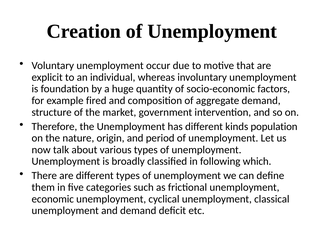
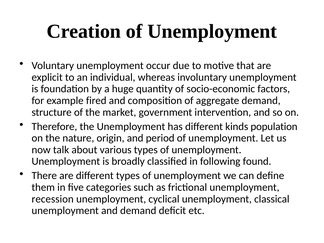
which: which -> found (257, 161)
economic: economic -> recession (53, 199)
